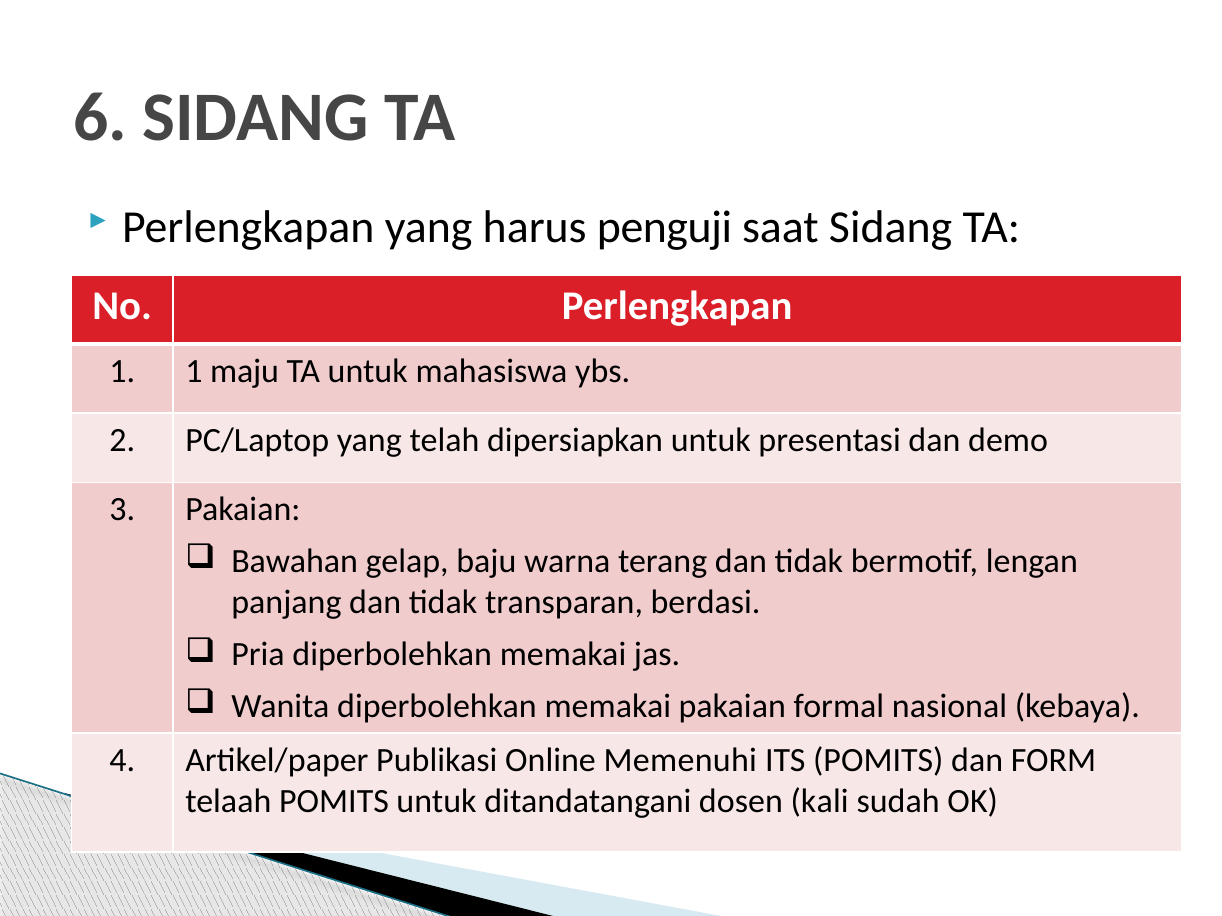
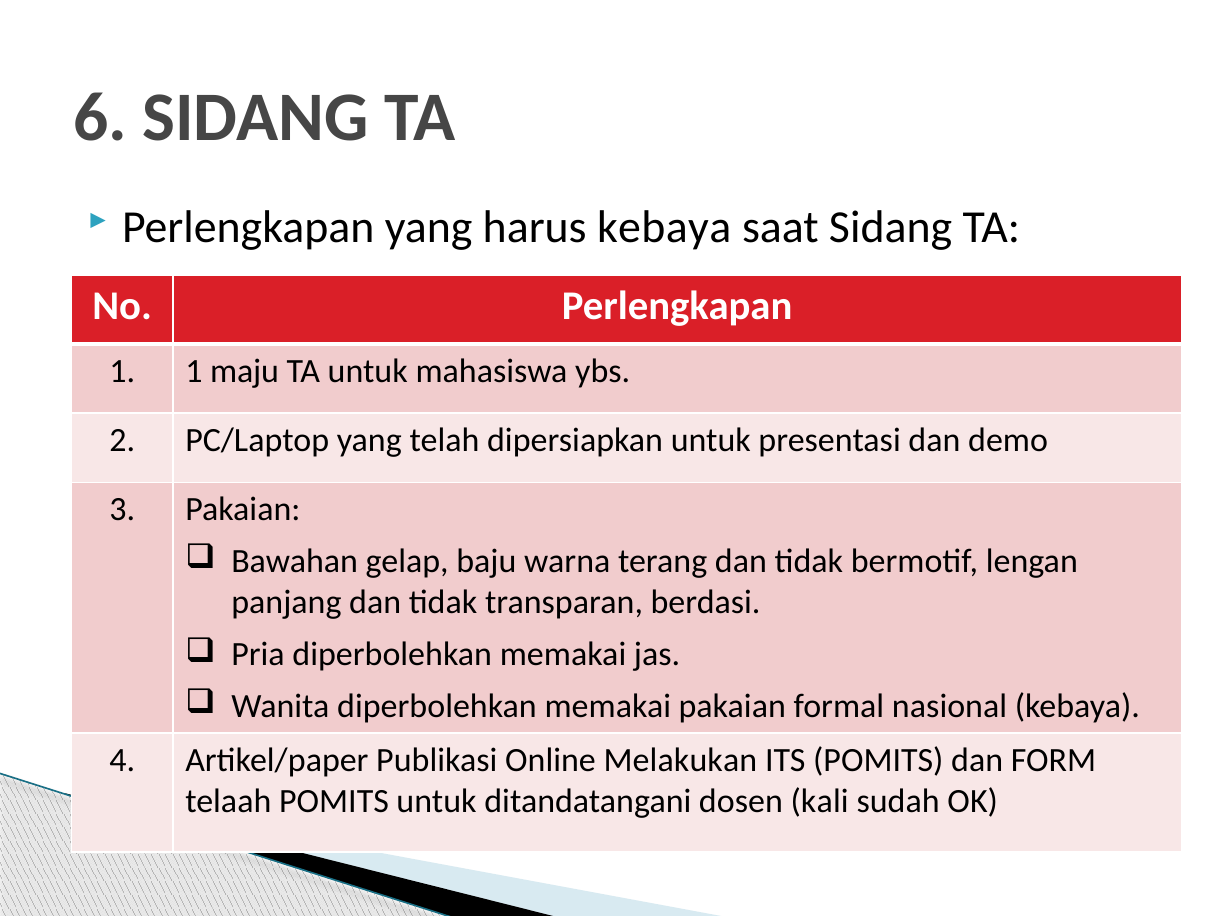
harus penguji: penguji -> kebaya (664, 227)
Memenuhi: Memenuhi -> Melakukan (680, 760)
